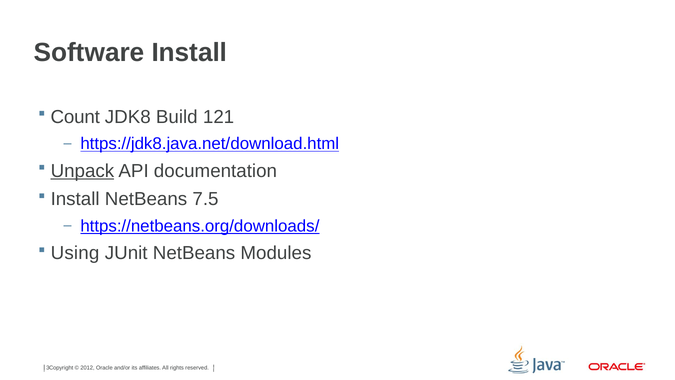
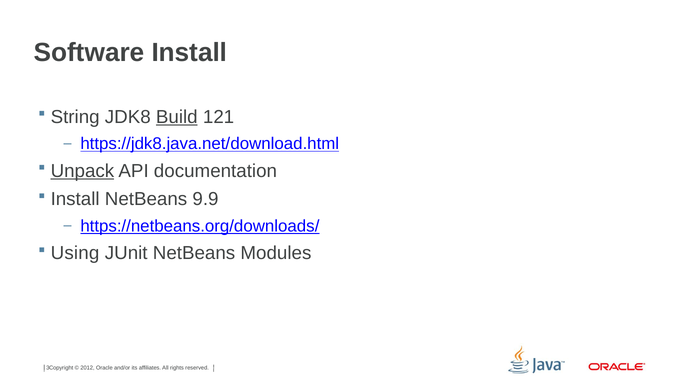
Count: Count -> String (75, 117)
Build underline: none -> present (177, 117)
7.5: 7.5 -> 9.9 (205, 199)
